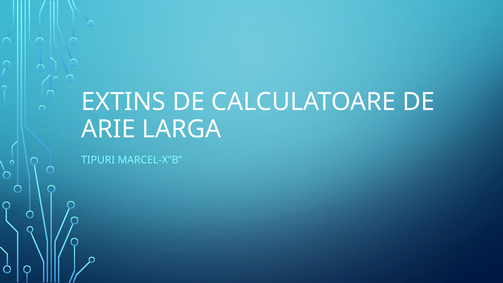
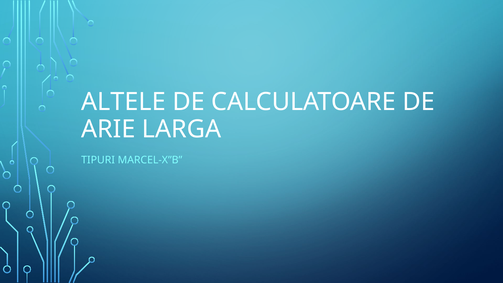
EXTINS: EXTINS -> ALTELE (123, 102)
